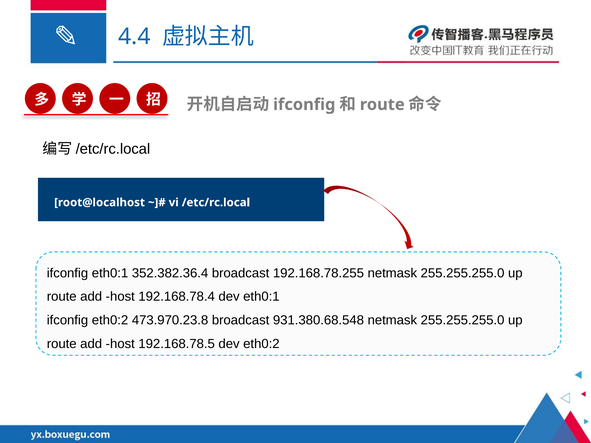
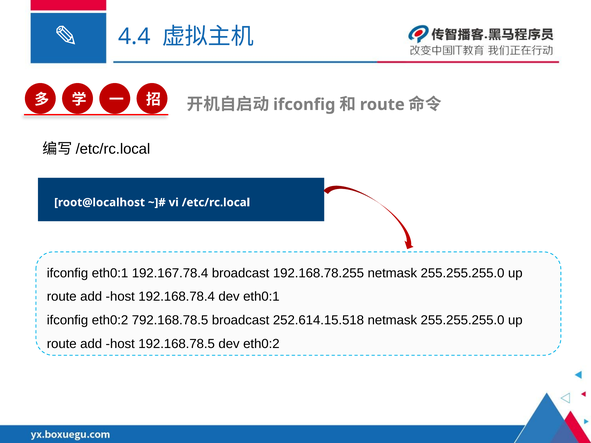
352.382.36.4: 352.382.36.4 -> 192.167.78.4 (170, 273)
473.970.23.8: 473.970.23.8 -> 792.168.78.5 (170, 320)
931.380.68.548: 931.380.68.548 -> 252.614.15.518 (318, 320)
